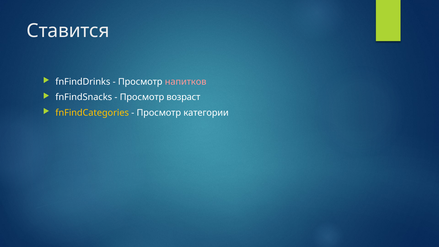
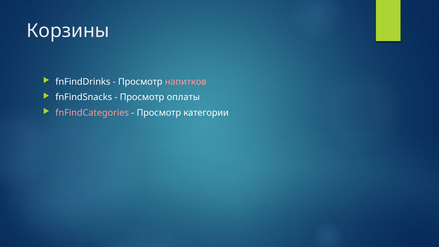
Ставится: Ставится -> Корзины (68, 31)
возраст: возраст -> оплаты (183, 97)
fnFindCategories colour: yellow -> pink (92, 113)
